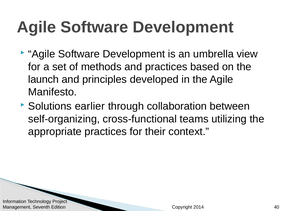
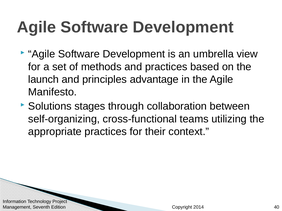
developed: developed -> advantage (154, 80)
earlier: earlier -> stages (90, 107)
